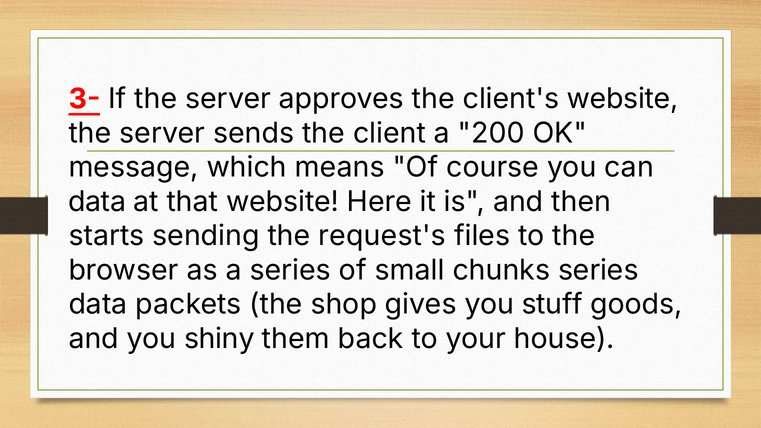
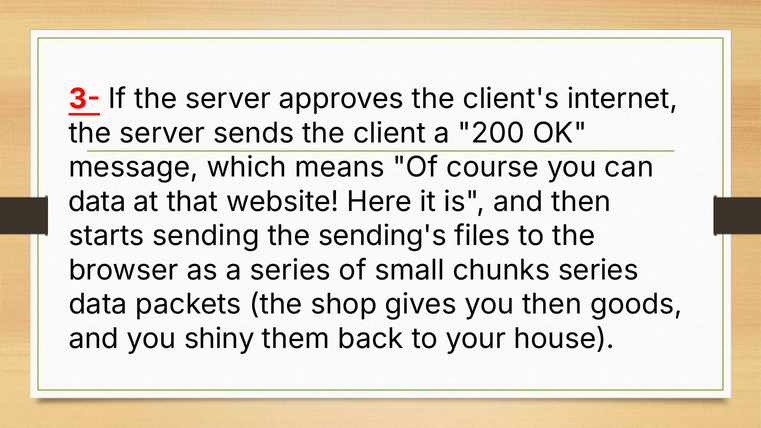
client's website: website -> internet (623, 99)
request's: request's -> sending's (382, 236)
you stuff: stuff -> then (552, 304)
